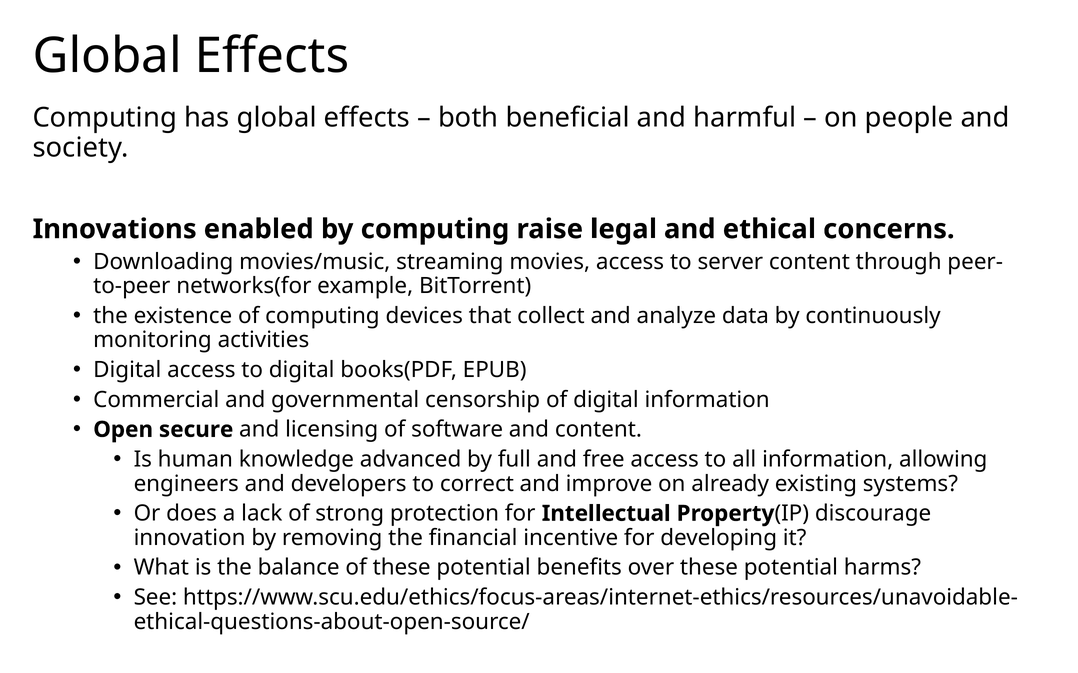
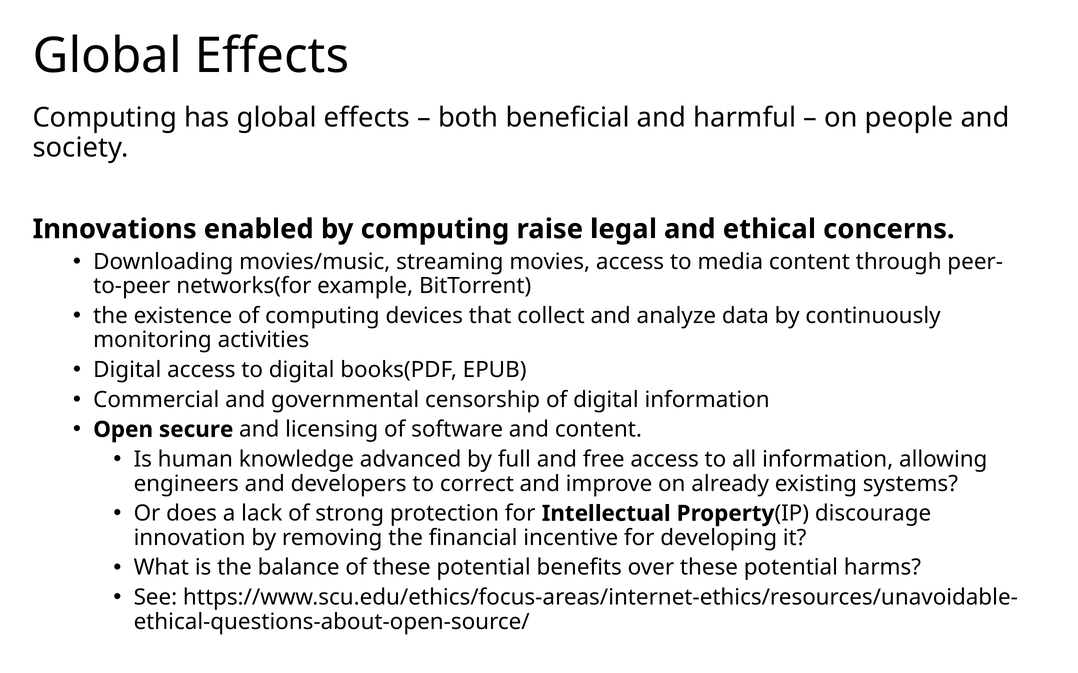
server: server -> media (730, 262)
